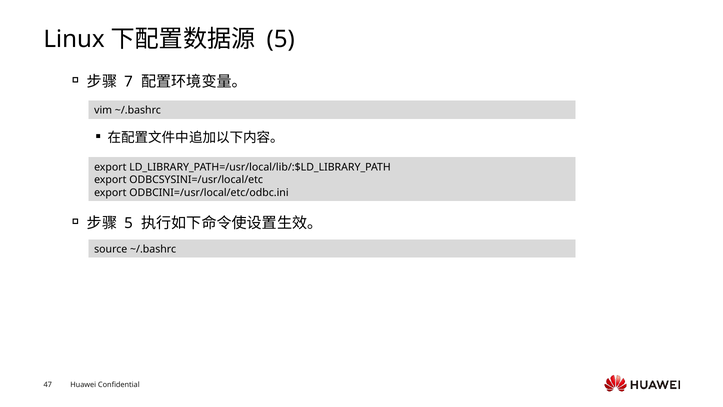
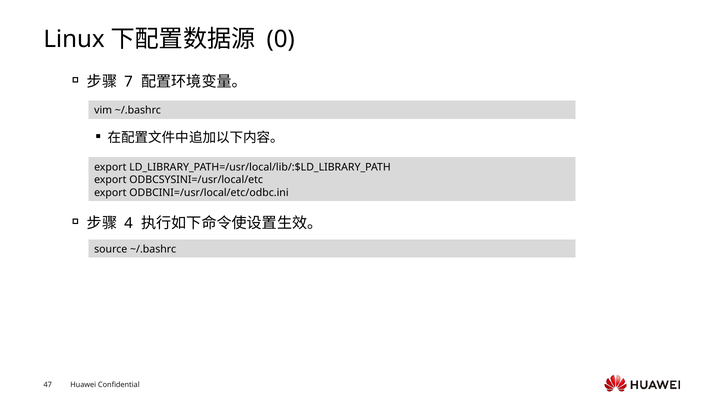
5: 5 -> 0 (281, 39)
5: 5 -> 4 (128, 223)
